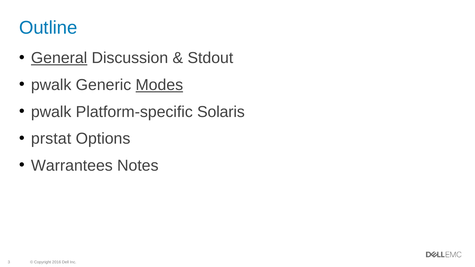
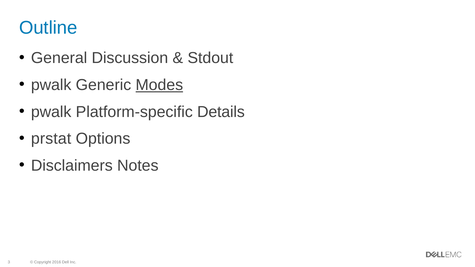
General underline: present -> none (59, 58)
Solaris: Solaris -> Details (221, 112)
Warrantees: Warrantees -> Disclaimers (72, 166)
